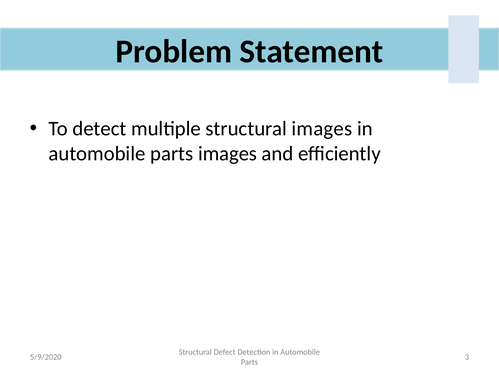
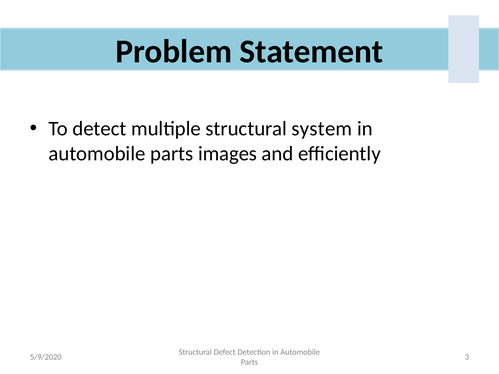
structural images: images -> system (322, 129)
